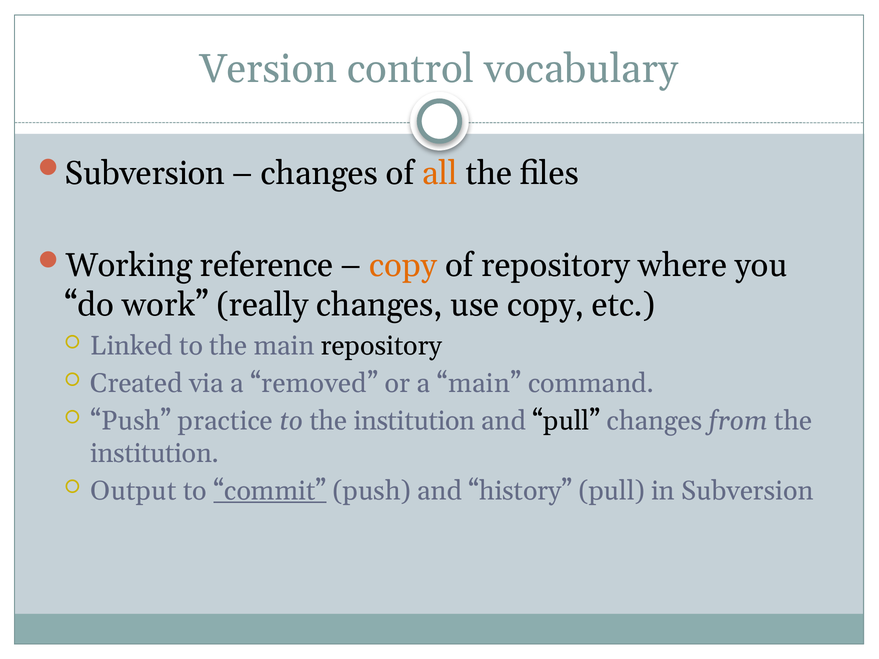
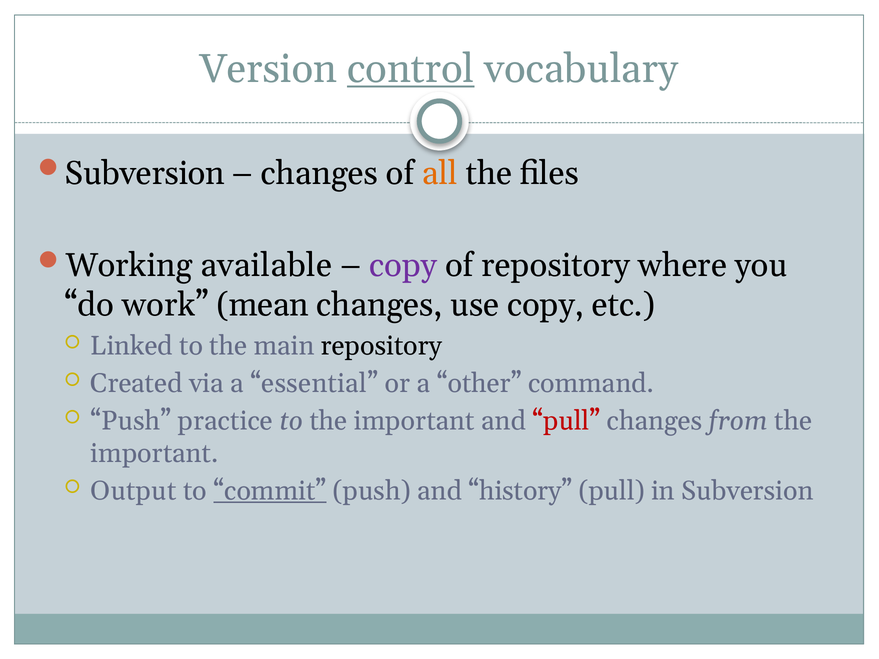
control underline: none -> present (411, 69)
reference: reference -> available (266, 266)
copy colour: orange -> purple (403, 266)
really: really -> mean (263, 305)
removed: removed -> essential (314, 384)
a main: main -> other (479, 384)
to the institution: institution -> important (414, 421)
pull colour: black -> red (566, 421)
institution: institution -> important (154, 453)
